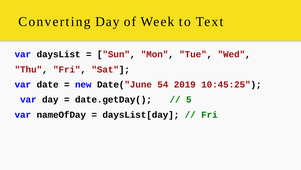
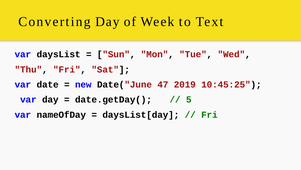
54: 54 -> 47 (163, 84)
